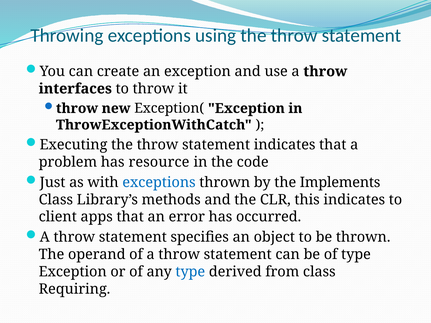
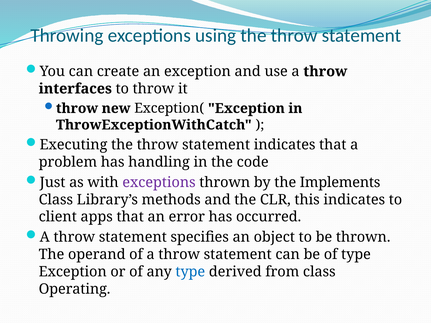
resource: resource -> handling (159, 162)
exceptions colour: blue -> purple (159, 183)
Requiring: Requiring -> Operating (75, 289)
